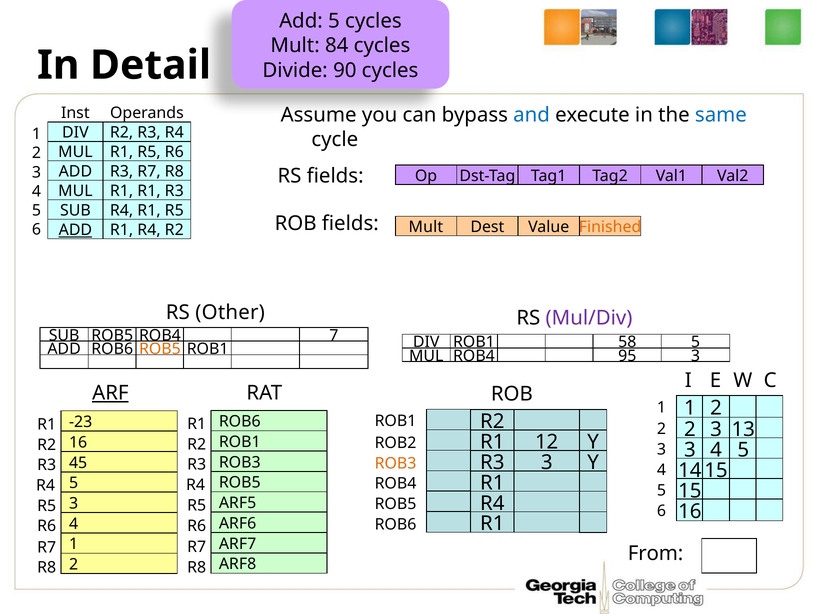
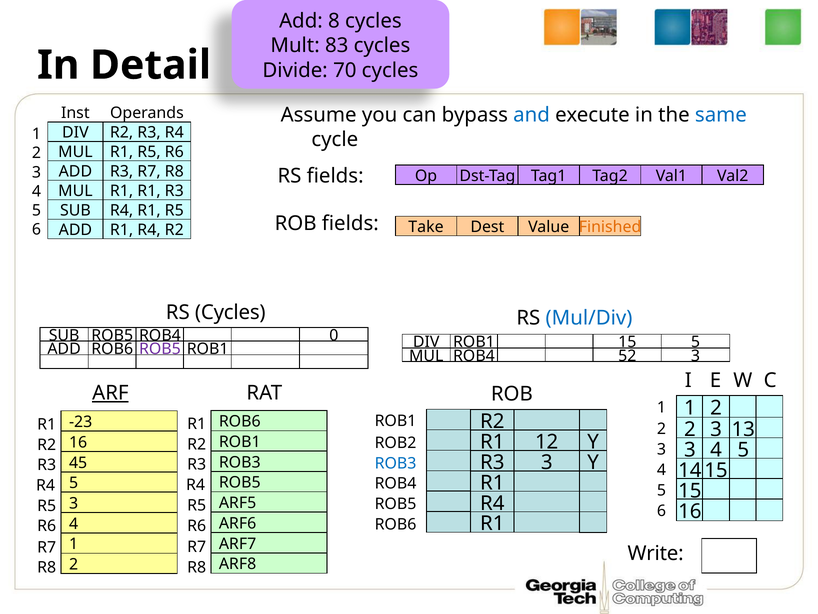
Add 5: 5 -> 8 (334, 21)
84: 84 -> 83 (337, 46)
90: 90 -> 70 (345, 70)
Mult: Mult -> Take (426, 227)
ADD underline: present -> none (75, 230)
RS Other: Other -> Cycles (230, 312)
Mul/Div colour: purple -> blue (589, 318)
7: 7 -> 0 (334, 335)
ROB1 58: 58 -> 15 (627, 342)
ROB5 colour: orange -> purple (160, 349)
95: 95 -> 52 (627, 356)
ROB3 colour: orange -> blue (396, 463)
From: From -> Write (656, 553)
